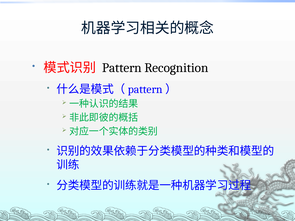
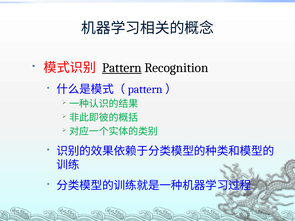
Pattern underline: none -> present (122, 68)
